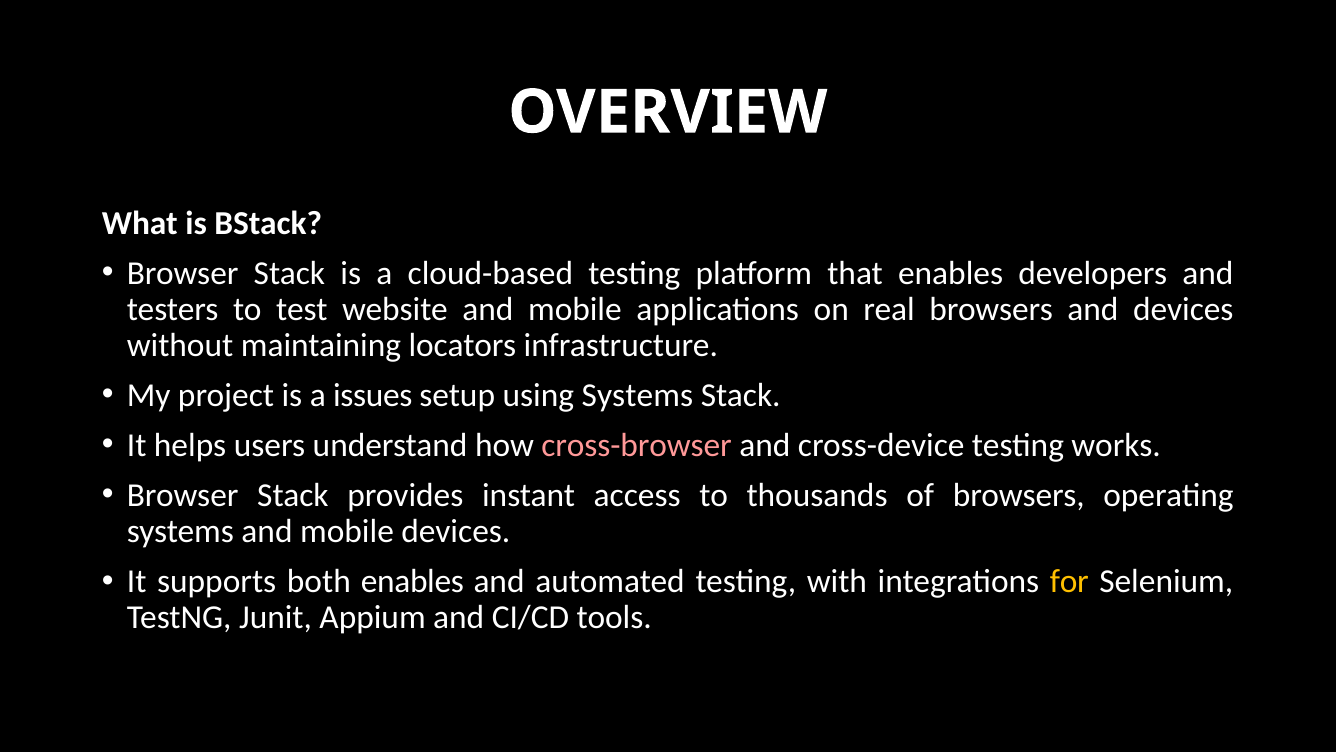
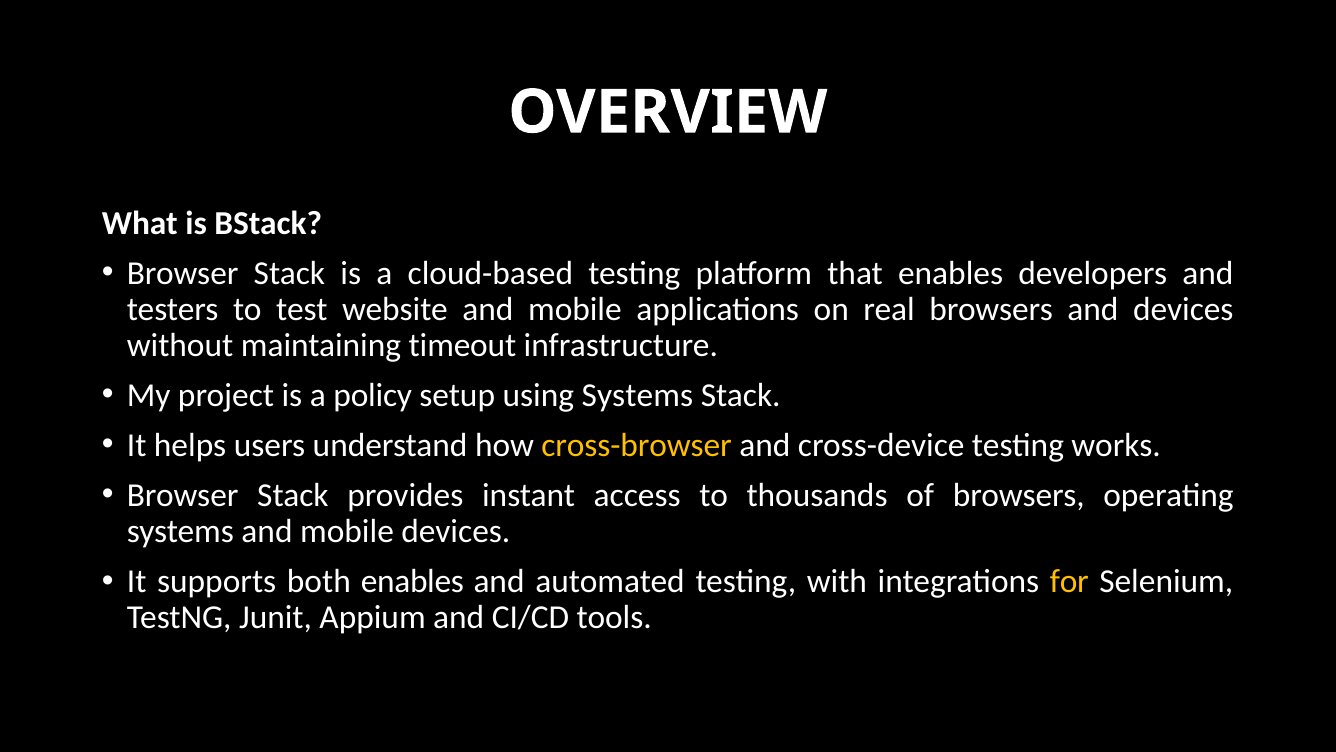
locators: locators -> timeout (462, 345)
issues: issues -> policy (373, 395)
cross-browser colour: pink -> yellow (637, 445)
